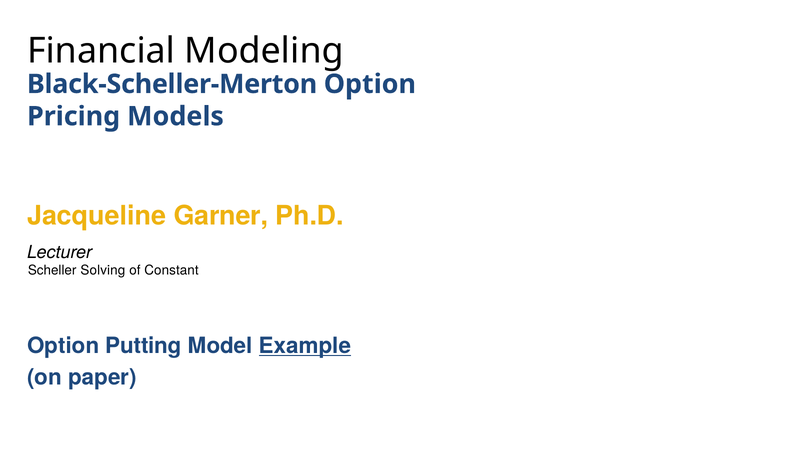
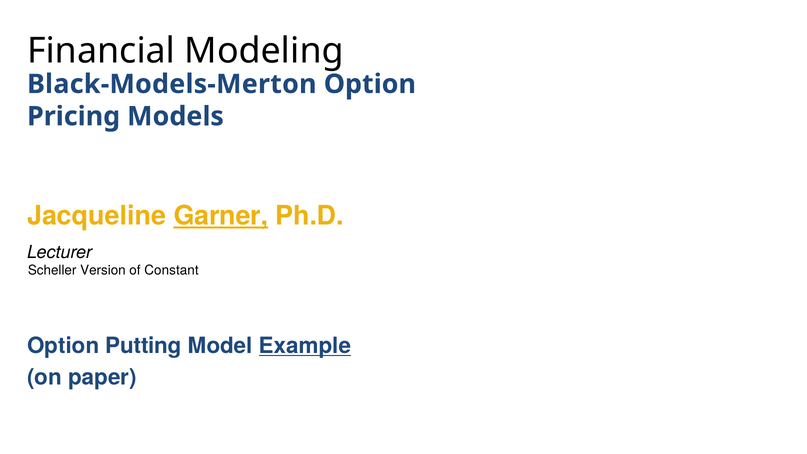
Black-Scheller-Merton: Black-Scheller-Merton -> Black-Models-Merton (172, 84)
Garner underline: none -> present (221, 216)
Solving: Solving -> Version (103, 270)
